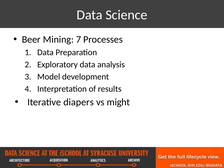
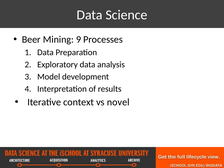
7: 7 -> 9 (79, 40)
diapers: diapers -> context (79, 102)
might: might -> novel (118, 102)
